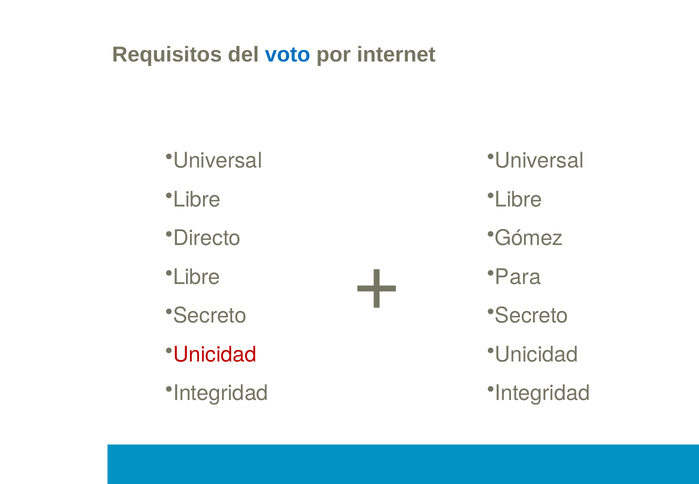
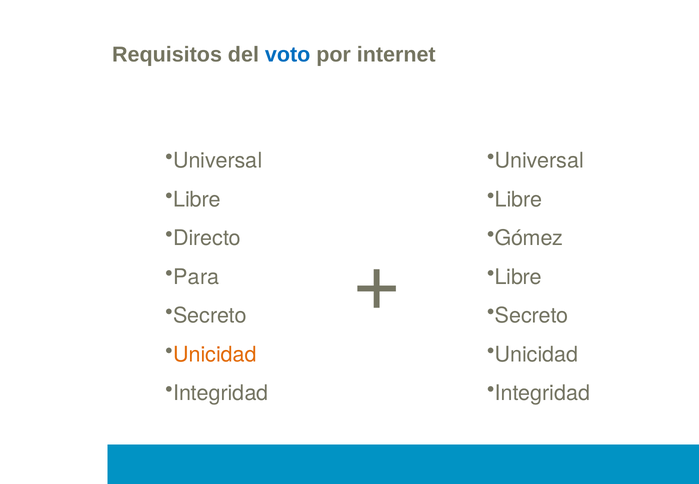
Libre: Libre -> Para (196, 277)
Para: Para -> Libre (518, 277)
Unicidad colour: red -> orange (215, 354)
